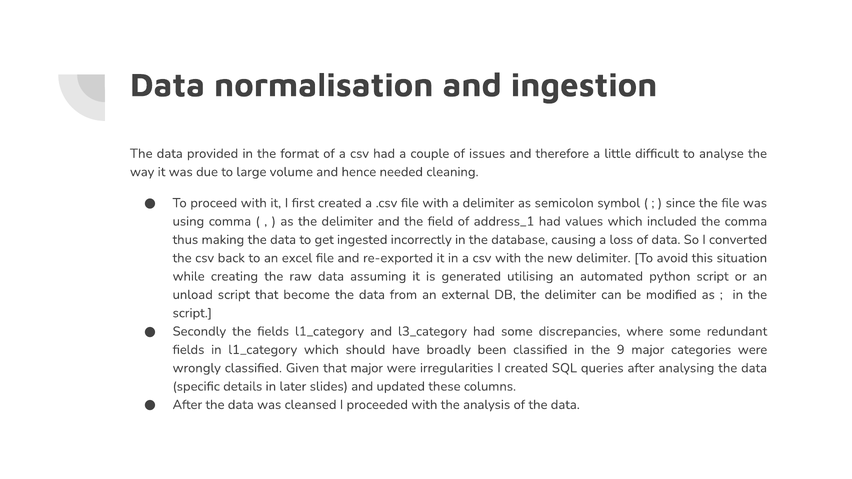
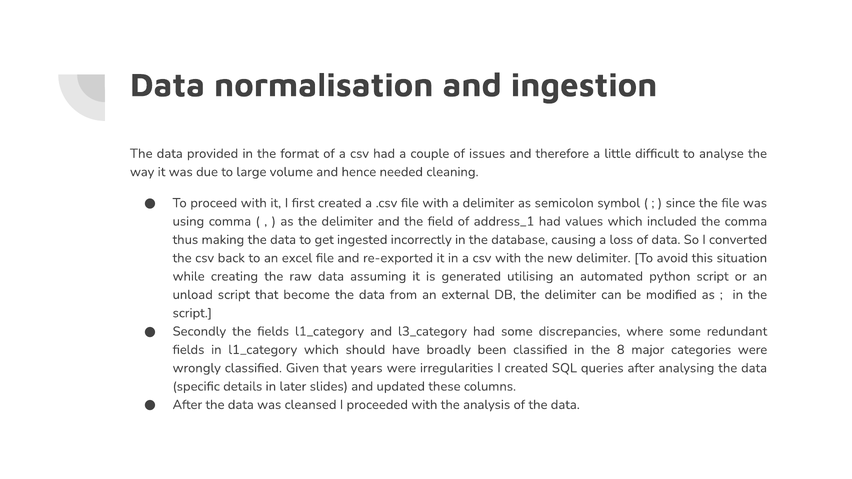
9: 9 -> 8 (621, 350)
that major: major -> years (367, 368)
